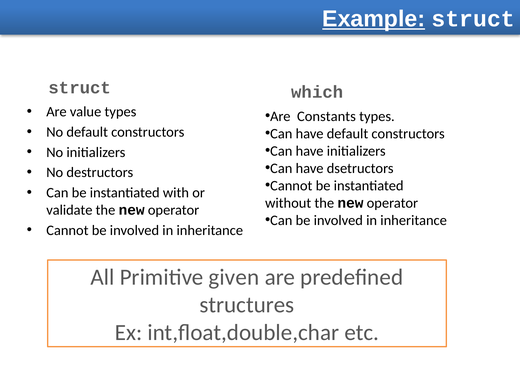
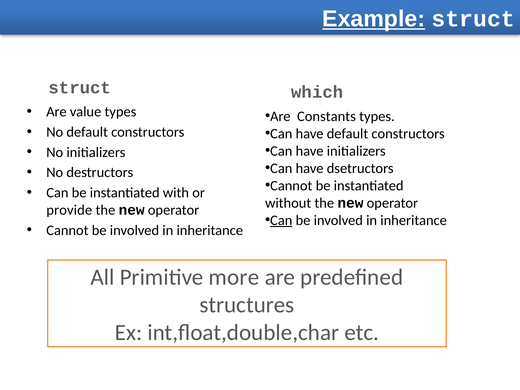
validate: validate -> provide (69, 210)
Can underline: none -> present (281, 220)
given: given -> more (234, 277)
